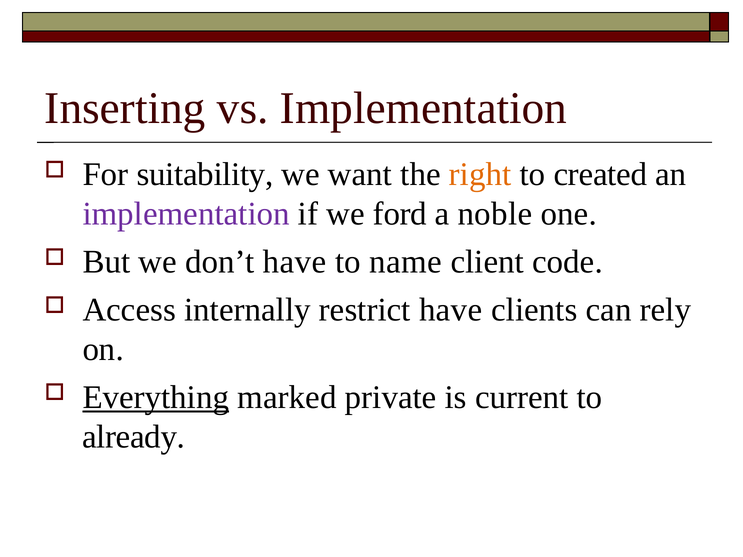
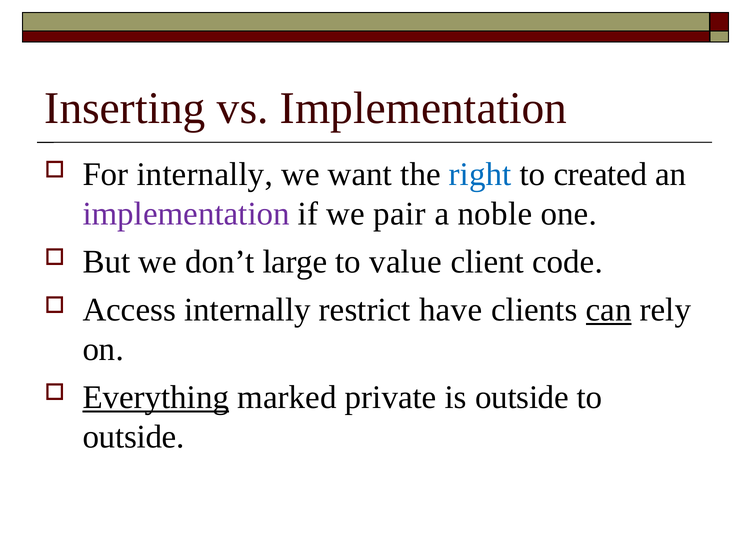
For suitability: suitability -> internally (205, 175)
right colour: orange -> blue (480, 175)
ford: ford -> pair (400, 214)
don’t have: have -> large (295, 262)
name: name -> value (406, 262)
can underline: none -> present (609, 310)
is current: current -> outside (522, 397)
already: already -> outside (134, 437)
